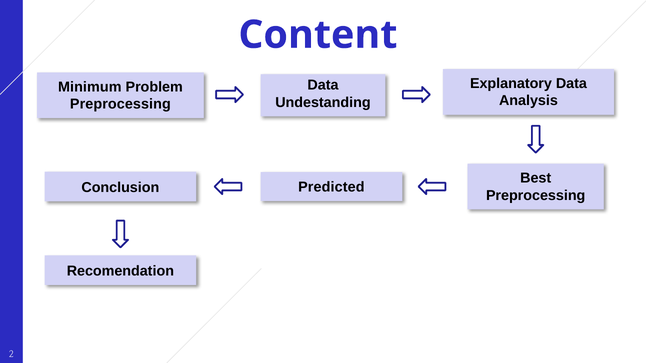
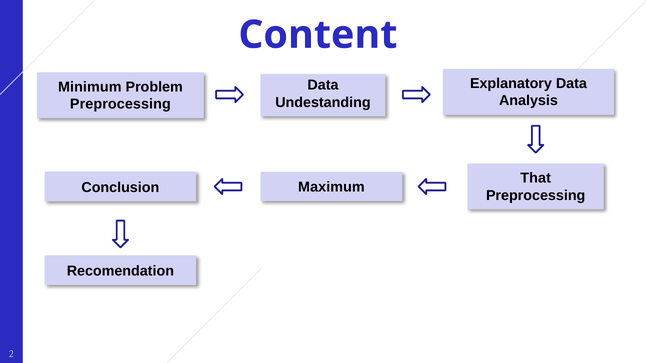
Best: Best -> That (536, 178)
Predicted: Predicted -> Maximum (331, 187)
